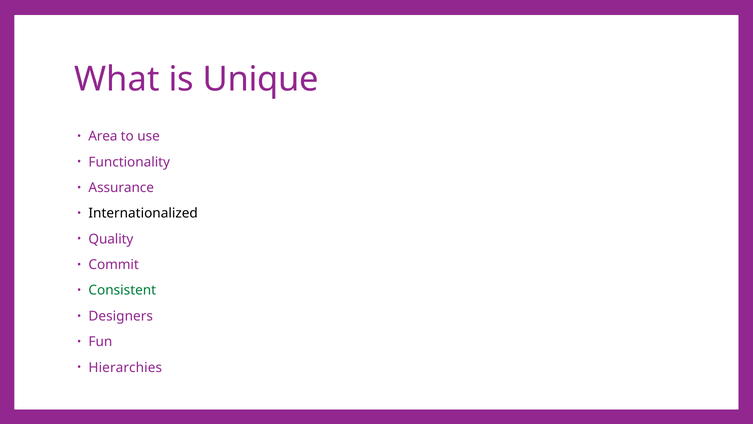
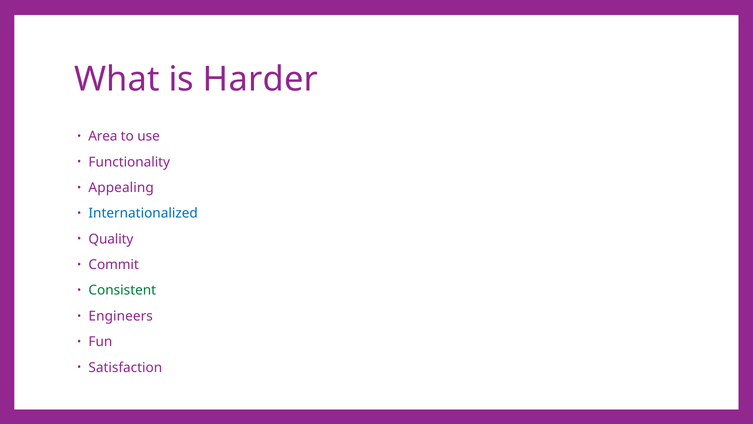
Unique: Unique -> Harder (260, 79)
Assurance: Assurance -> Appealing (121, 188)
Internationalized colour: black -> blue (143, 213)
Designers: Designers -> Engineers (121, 316)
Hierarchies: Hierarchies -> Satisfaction (125, 367)
